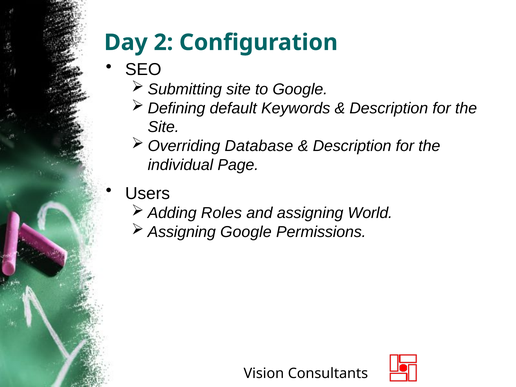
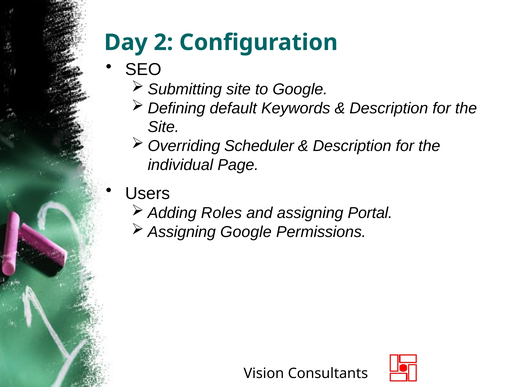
Database: Database -> Scheduler (259, 146)
World: World -> Portal (370, 213)
